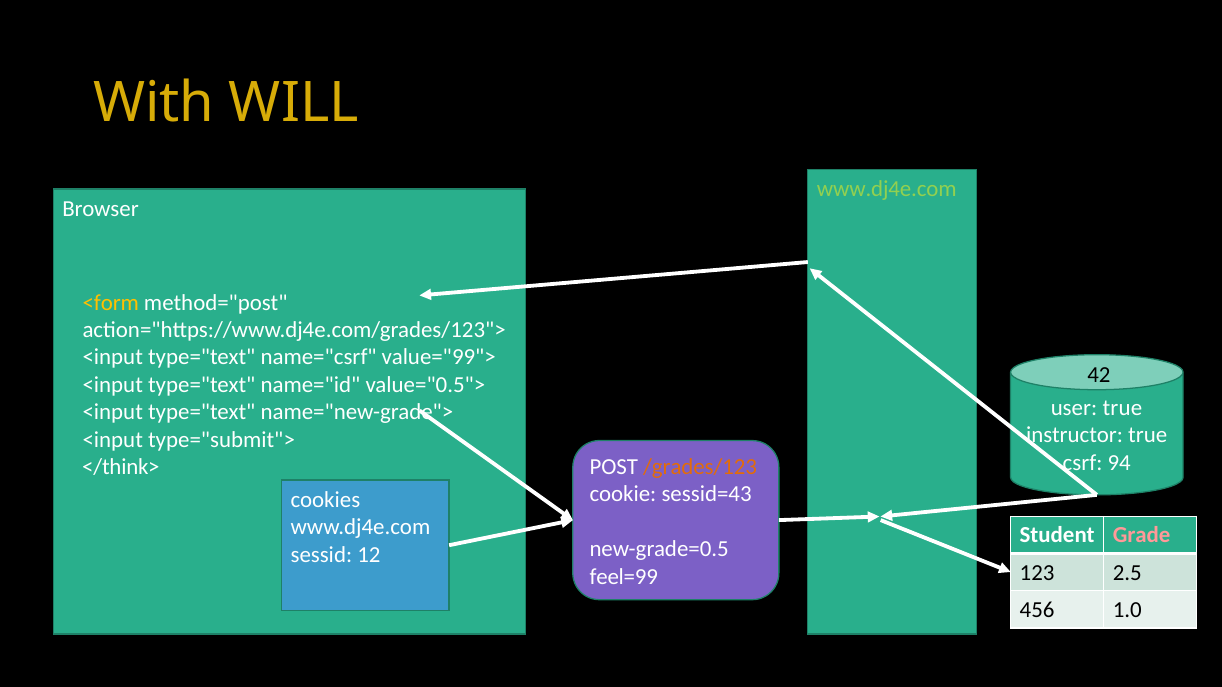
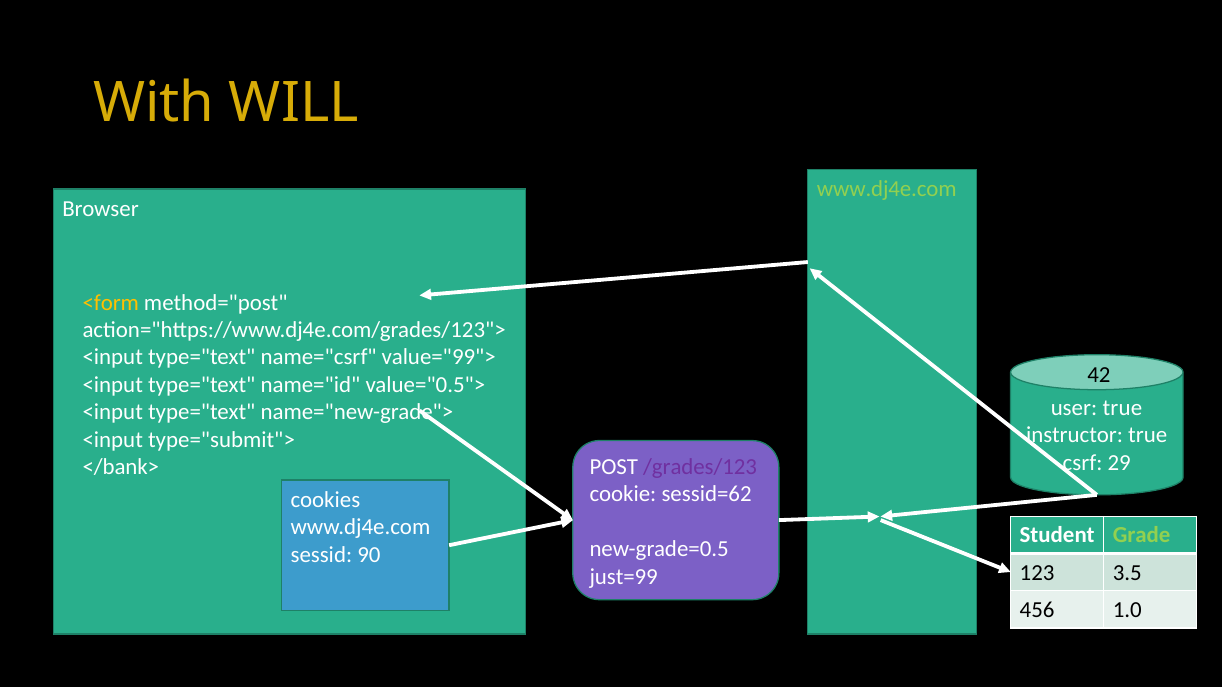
94: 94 -> 29 (1119, 463)
</think>: </think> -> </bank> (121, 468)
/grades/123 colour: orange -> purple (700, 467)
sessid=43: sessid=43 -> sessid=62 (707, 494)
Grade colour: pink -> light green (1142, 536)
12: 12 -> 90 (369, 555)
2.5: 2.5 -> 3.5 (1127, 573)
feel=99: feel=99 -> just=99 (624, 577)
